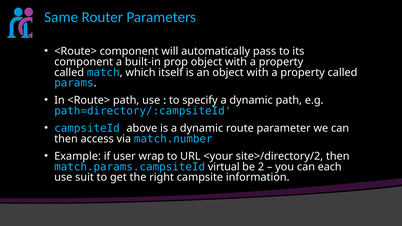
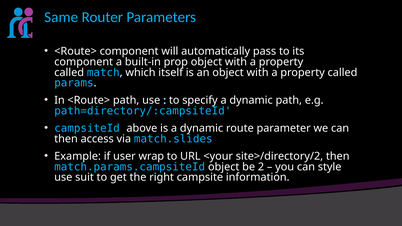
match.number: match.number -> match.slides (173, 139)
match.params.campsiteId virtual: virtual -> object (224, 167)
each: each -> style (330, 167)
